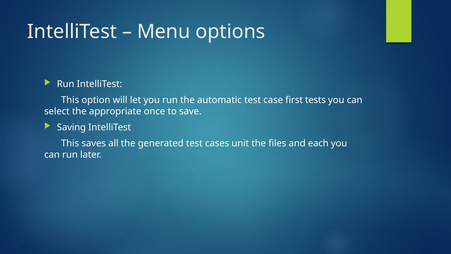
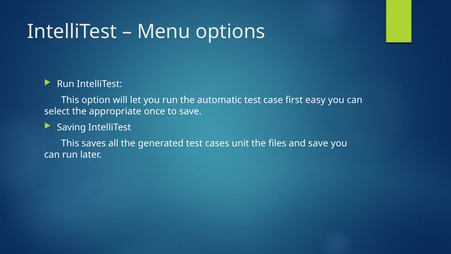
tests: tests -> easy (315, 100)
and each: each -> save (318, 143)
